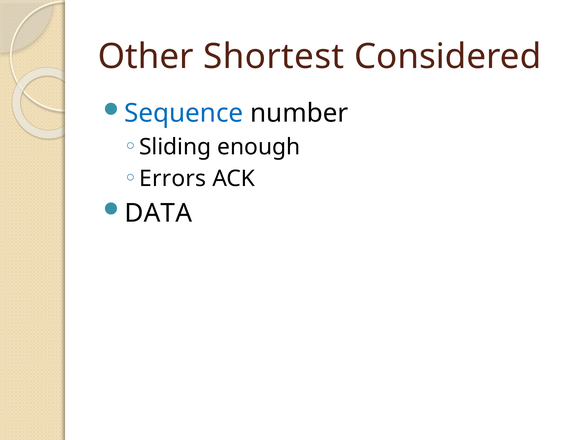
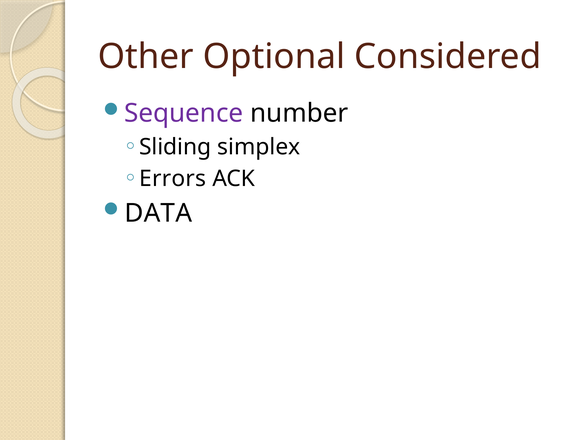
Shortest: Shortest -> Optional (274, 57)
Sequence colour: blue -> purple (184, 113)
enough: enough -> simplex (259, 147)
